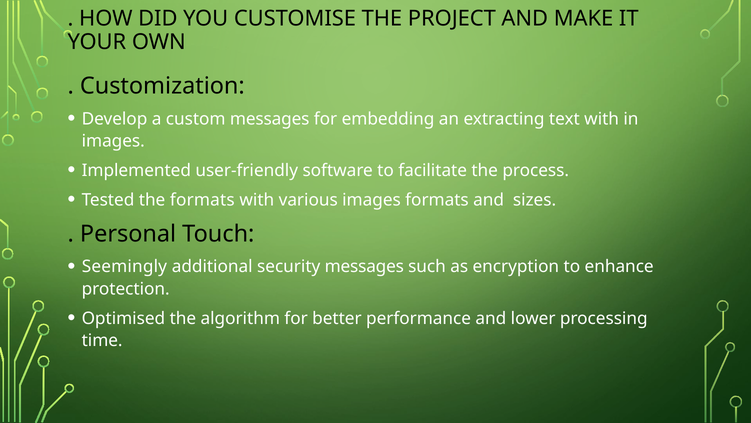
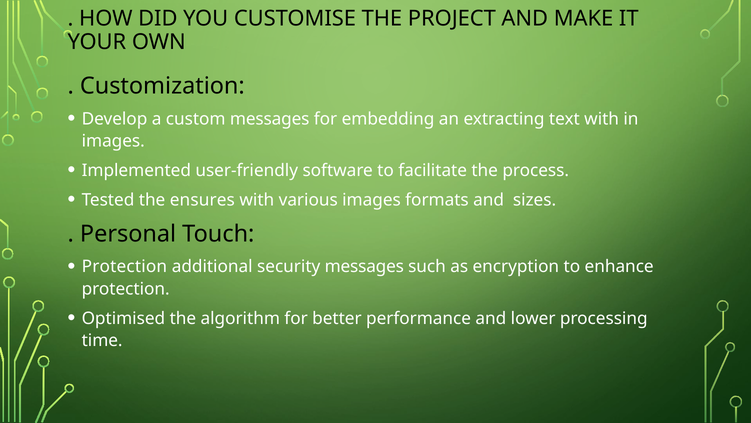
the formats: formats -> ensures (202, 200)
Seemingly: Seemingly -> Protection (124, 266)
